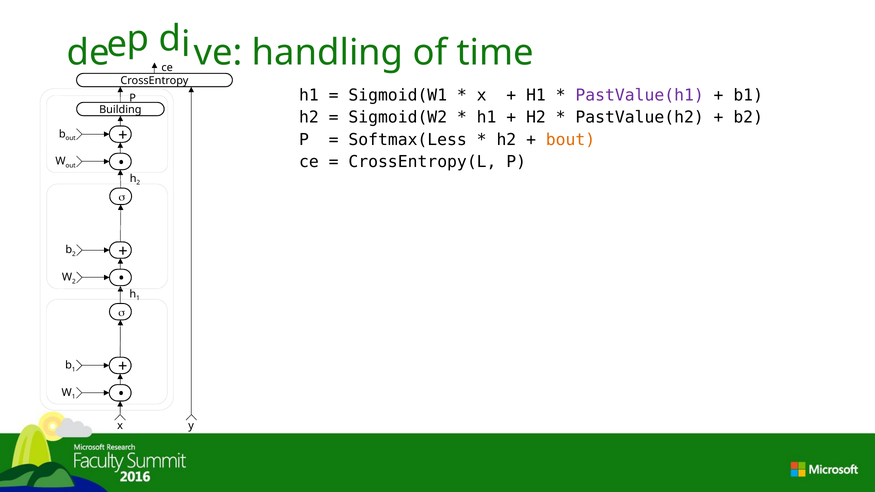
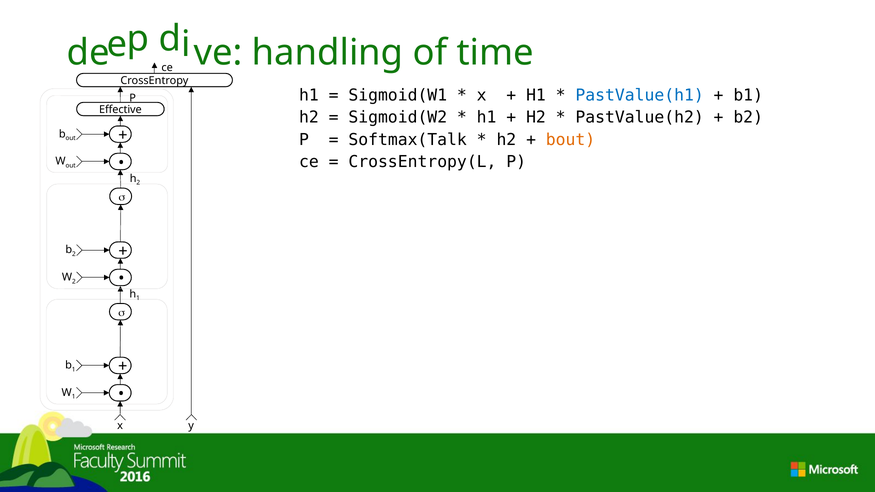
PastValue(h1 colour: purple -> blue (640, 95)
Building: Building -> Effective (120, 110)
Softmax(Less: Softmax(Less -> Softmax(Talk (408, 140)
